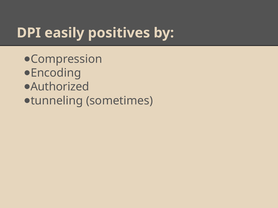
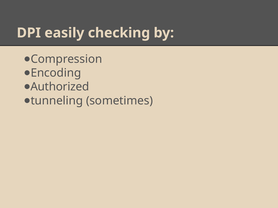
positives: positives -> checking (119, 33)
